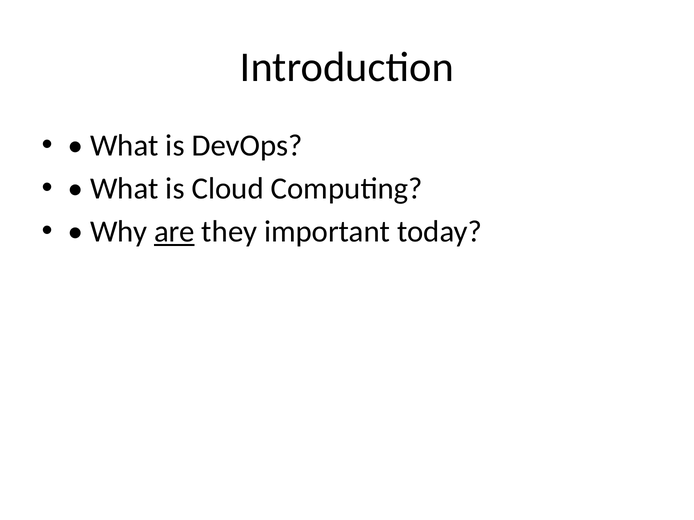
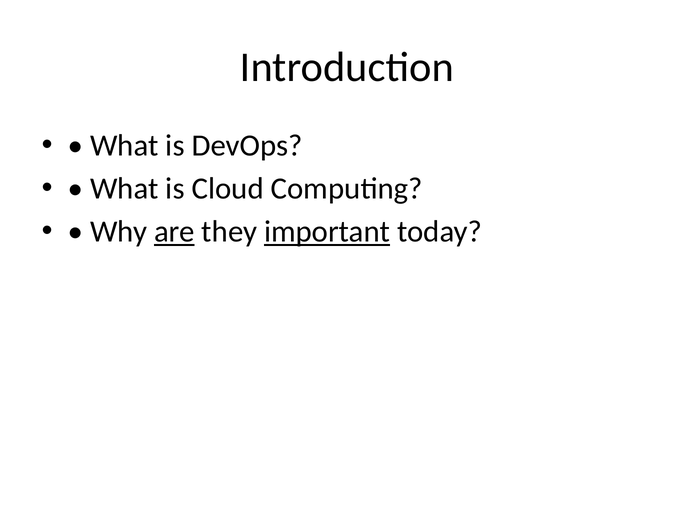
important underline: none -> present (327, 232)
